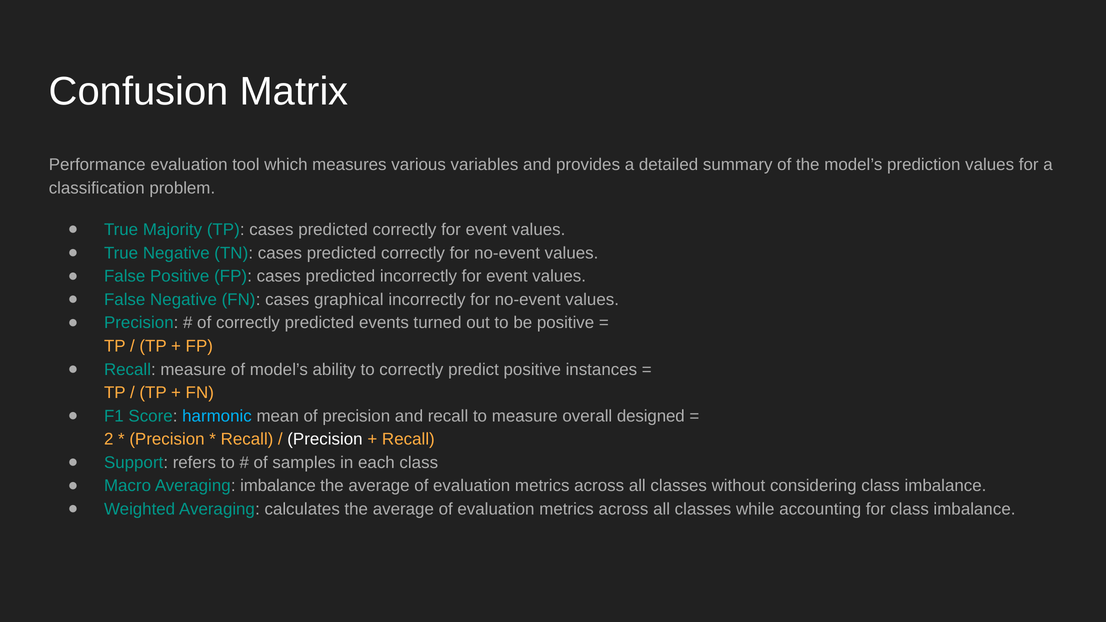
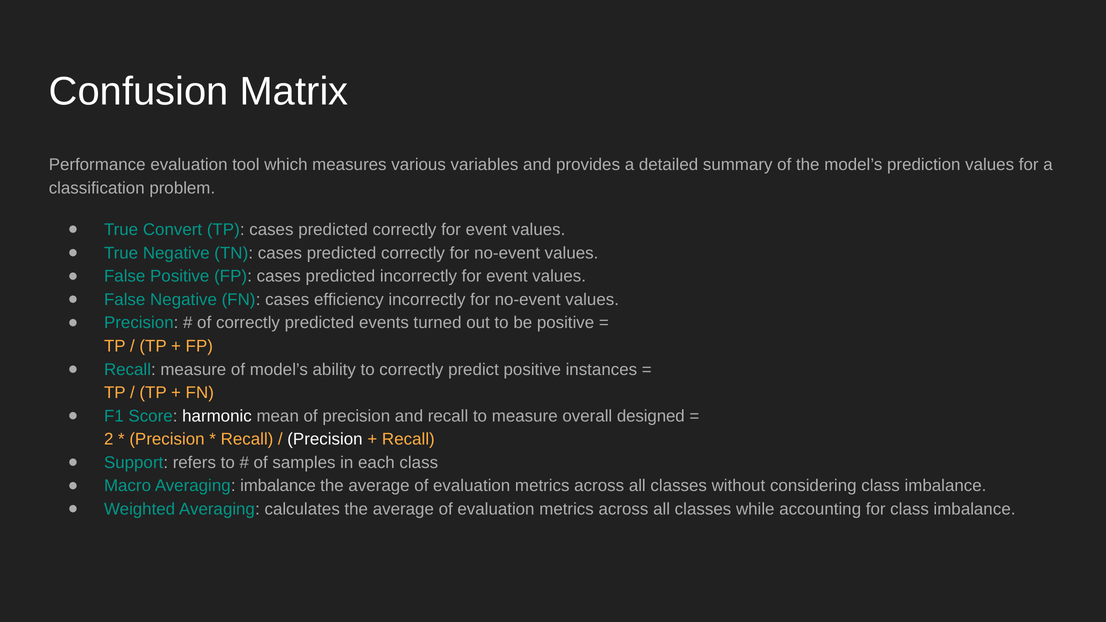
Majority: Majority -> Convert (173, 230)
graphical: graphical -> efficiency (349, 300)
harmonic colour: light blue -> white (217, 416)
